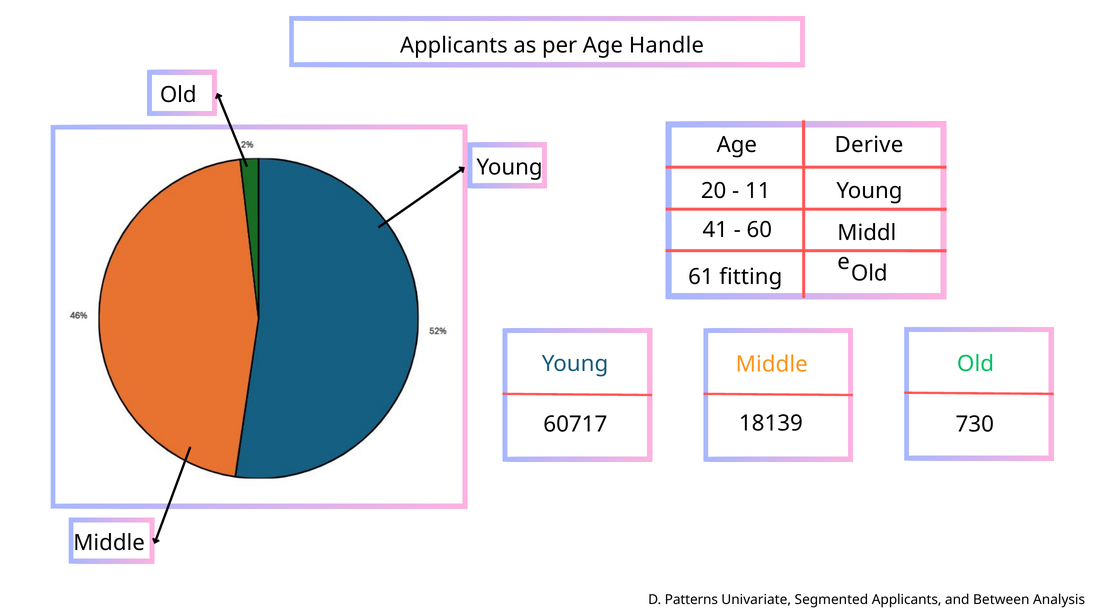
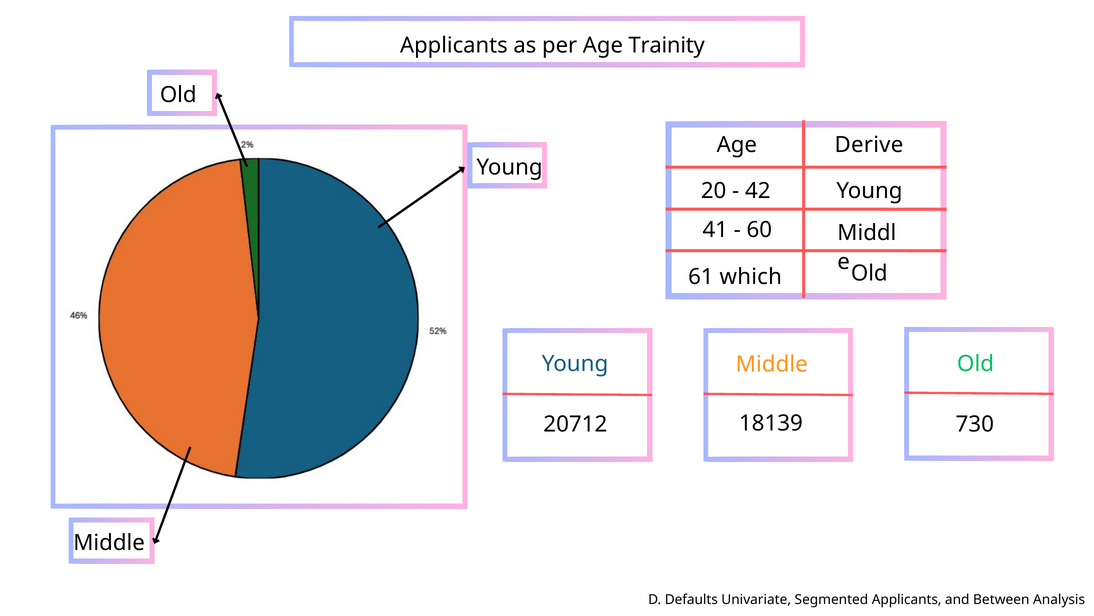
Handle: Handle -> Trainity (667, 46)
11: 11 -> 42 (758, 191)
fitting: fitting -> which (751, 277)
60717: 60717 -> 20712 (575, 424)
Patterns: Patterns -> Defaults (691, 599)
